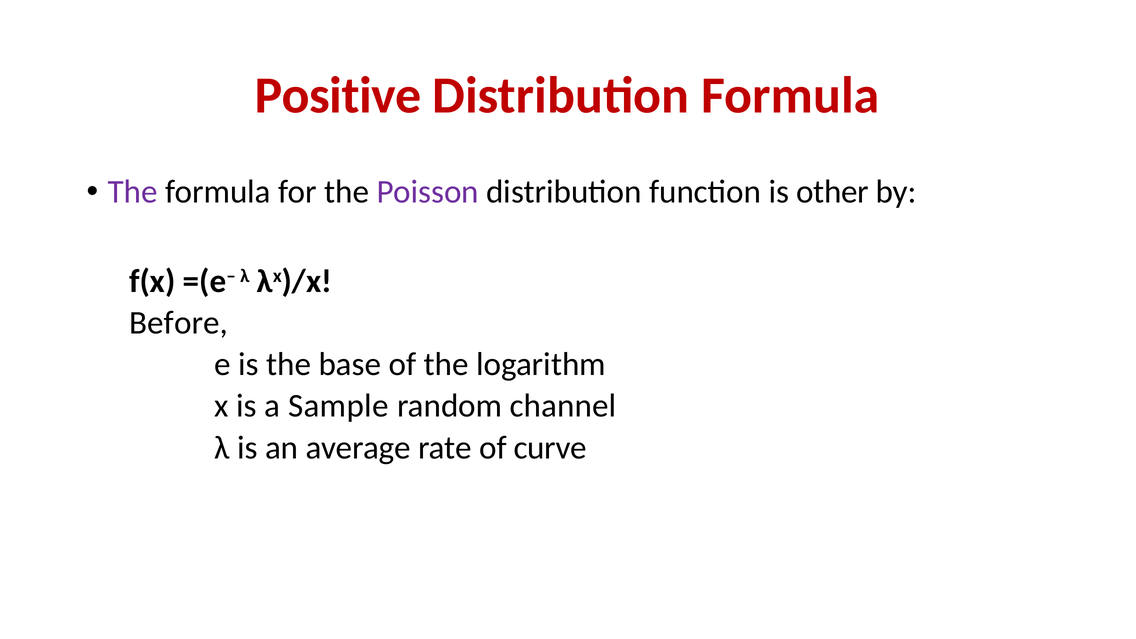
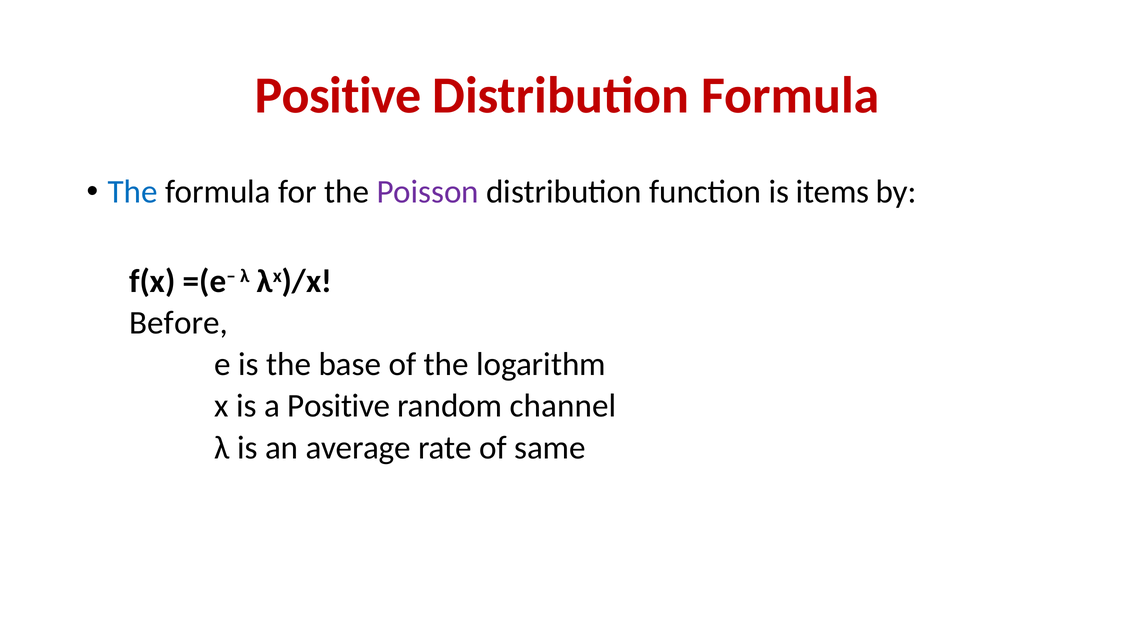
The colour: purple -> blue (133, 192)
other: other -> items (833, 192)
a Sample: Sample -> Positive (339, 406)
curve: curve -> same (550, 448)
